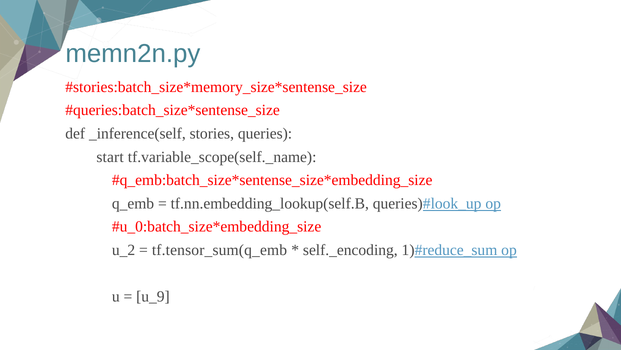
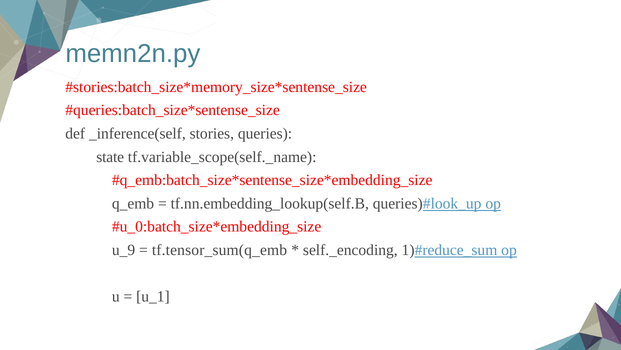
start: start -> state (110, 157)
u_2: u_2 -> u_9 (124, 250)
u_9: u_9 -> u_1 (153, 296)
